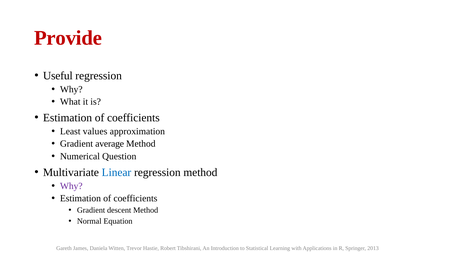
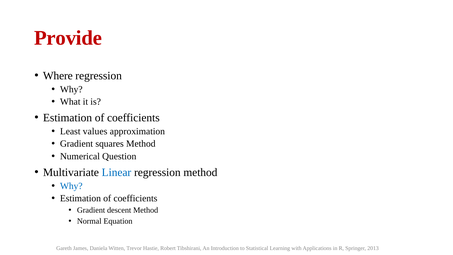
Useful: Useful -> Where (58, 76)
average: average -> squares (110, 144)
Why colour: purple -> blue (71, 186)
